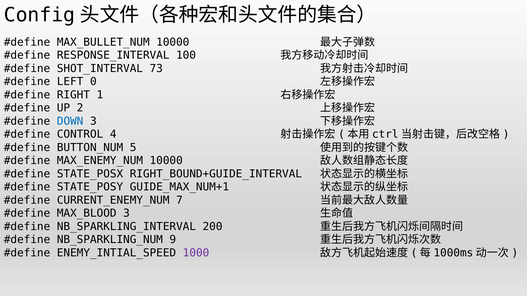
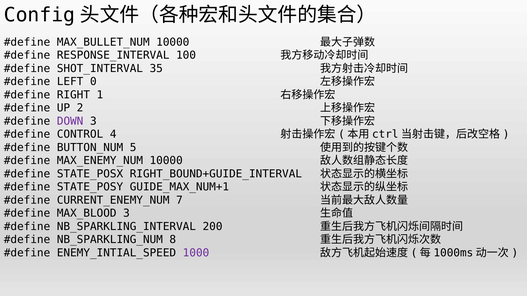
73: 73 -> 35 (156, 69)
DOWN colour: blue -> purple (70, 121)
9: 9 -> 8 (173, 240)
